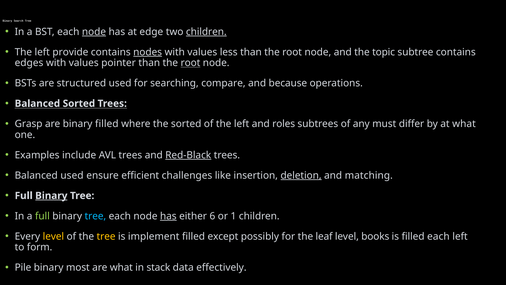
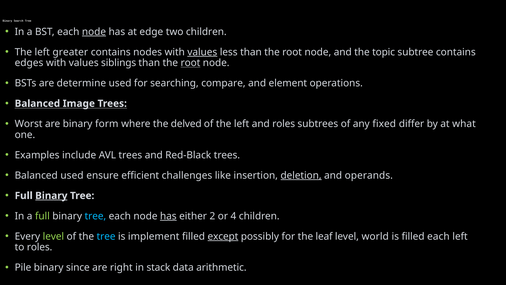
children underline: present -> none (206, 32)
provide: provide -> greater (70, 52)
nodes underline: present -> none (148, 52)
values underline: none -> present (202, 52)
pointer: pointer -> siblings (119, 63)
structured: structured -> determine (81, 83)
because: because -> element (288, 83)
Balanced Sorted: Sorted -> Image (79, 103)
Grasp: Grasp -> Worst (29, 124)
binary filled: filled -> form (107, 124)
the sorted: sorted -> delved (186, 124)
must: must -> fixed (384, 124)
Red-Black underline: present -> none (188, 155)
matching: matching -> operands (369, 175)
6: 6 -> 2 (212, 216)
1: 1 -> 4 (233, 216)
level colour: yellow -> light green (53, 236)
tree colour: yellow -> light blue (106, 236)
except underline: none -> present (223, 236)
books: books -> world (375, 236)
to form: form -> roles (40, 247)
most: most -> since (78, 267)
are what: what -> right (121, 267)
effectively: effectively -> arithmetic (221, 267)
